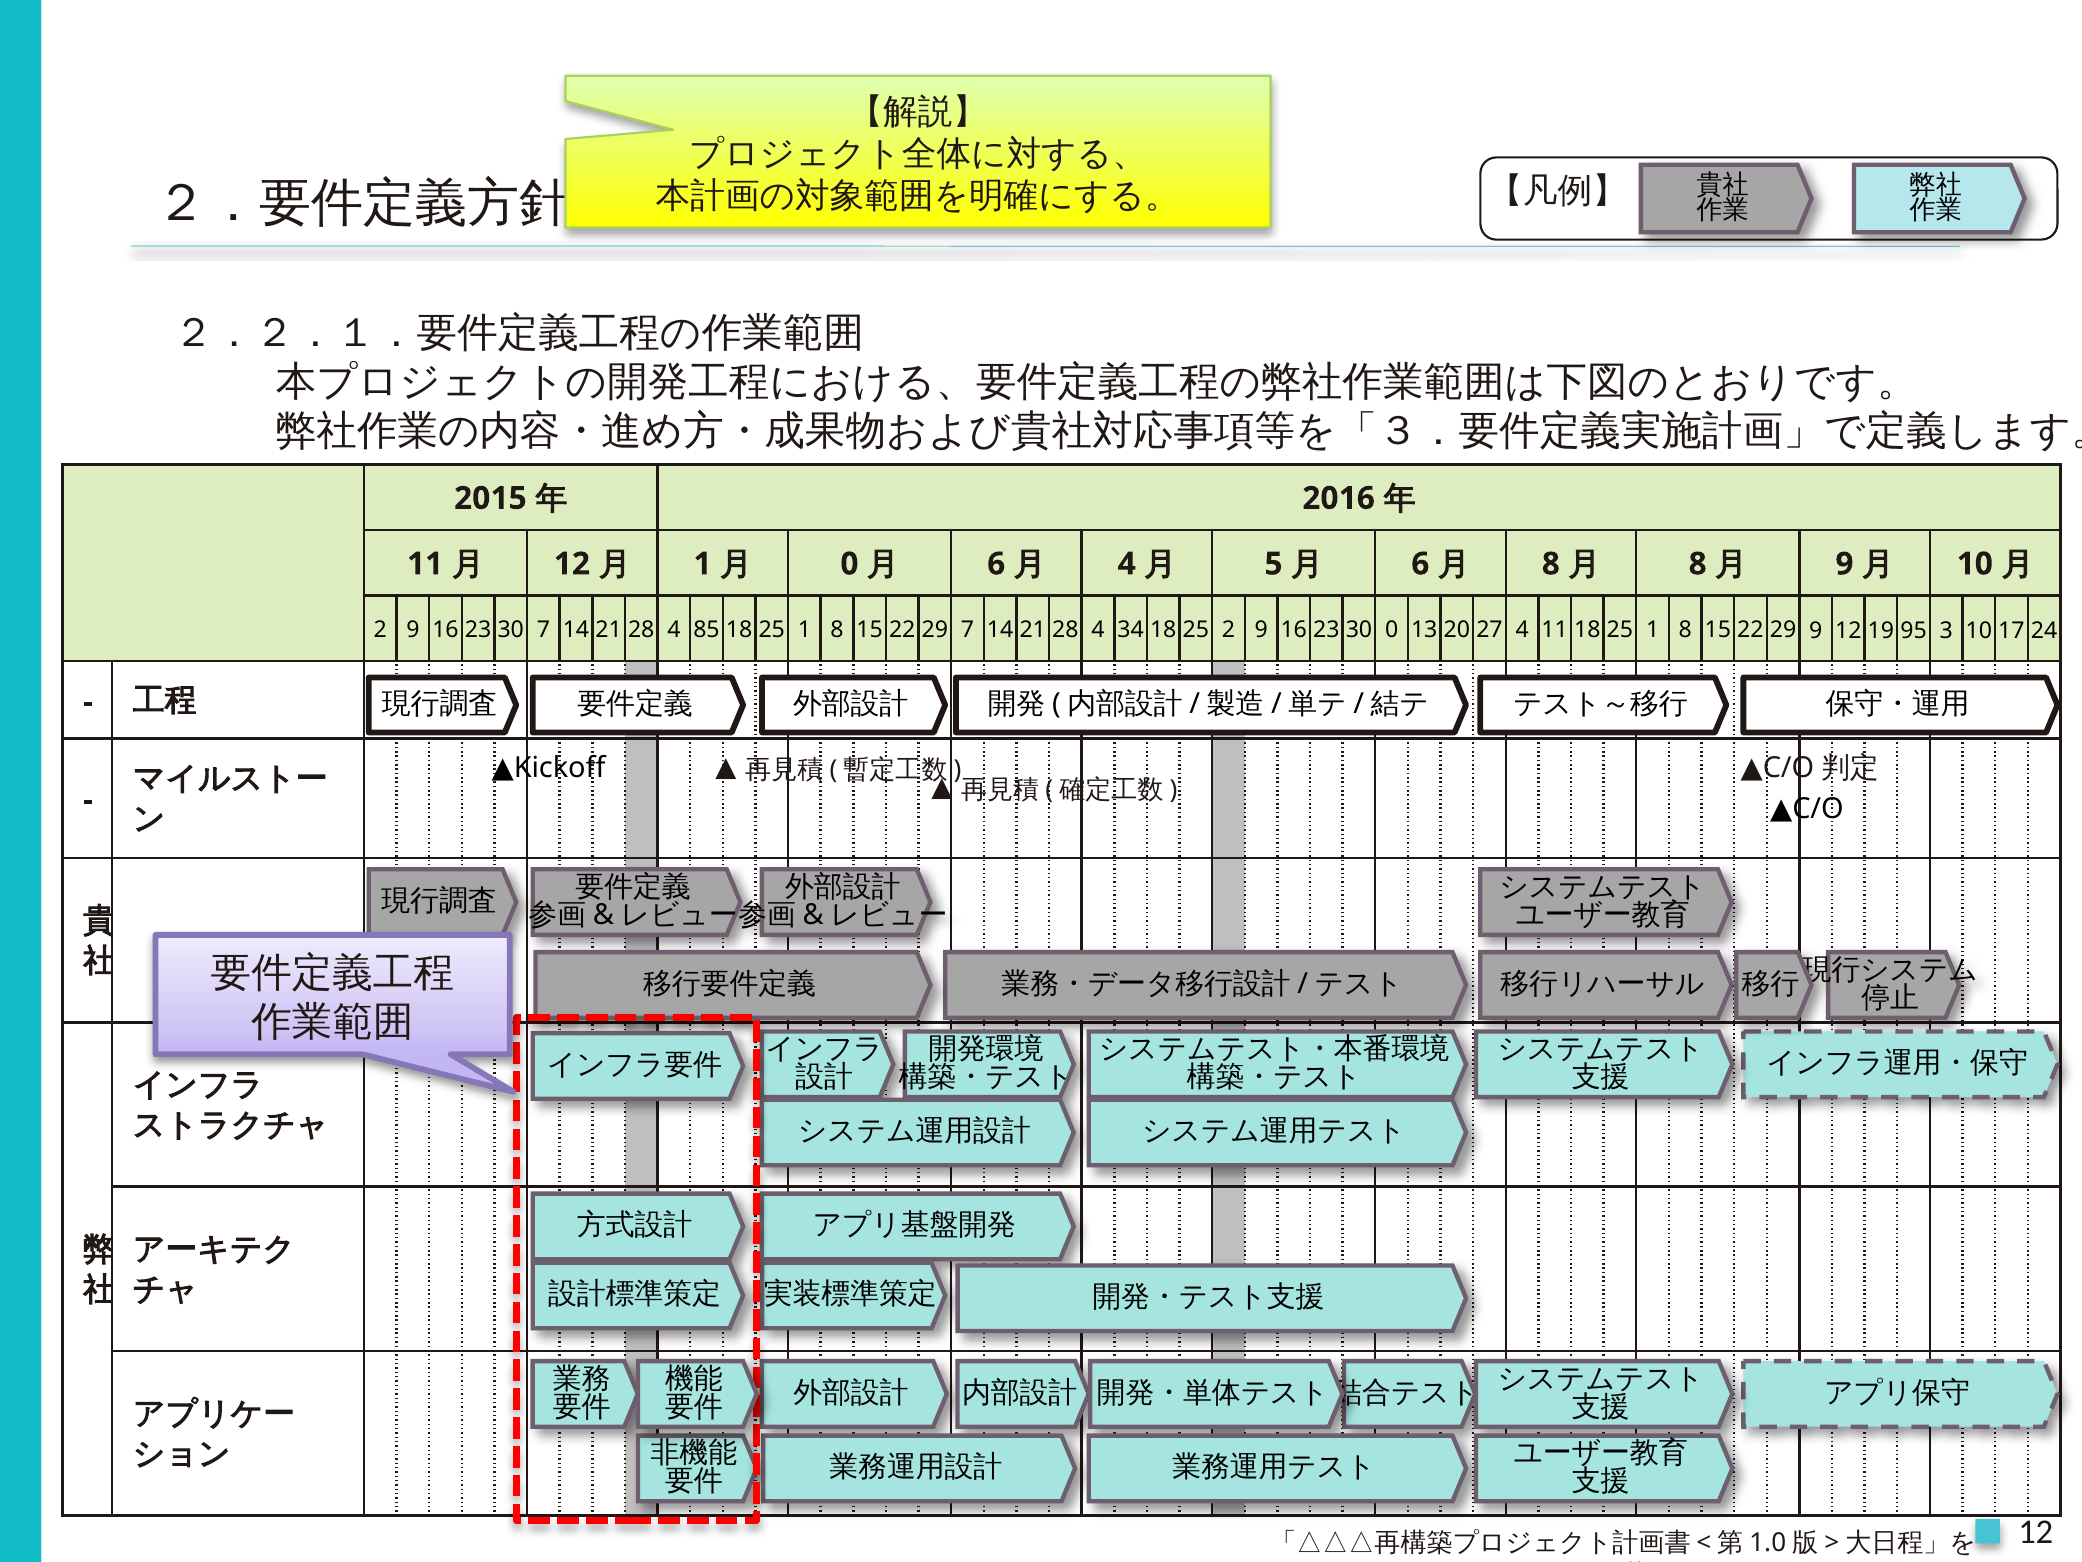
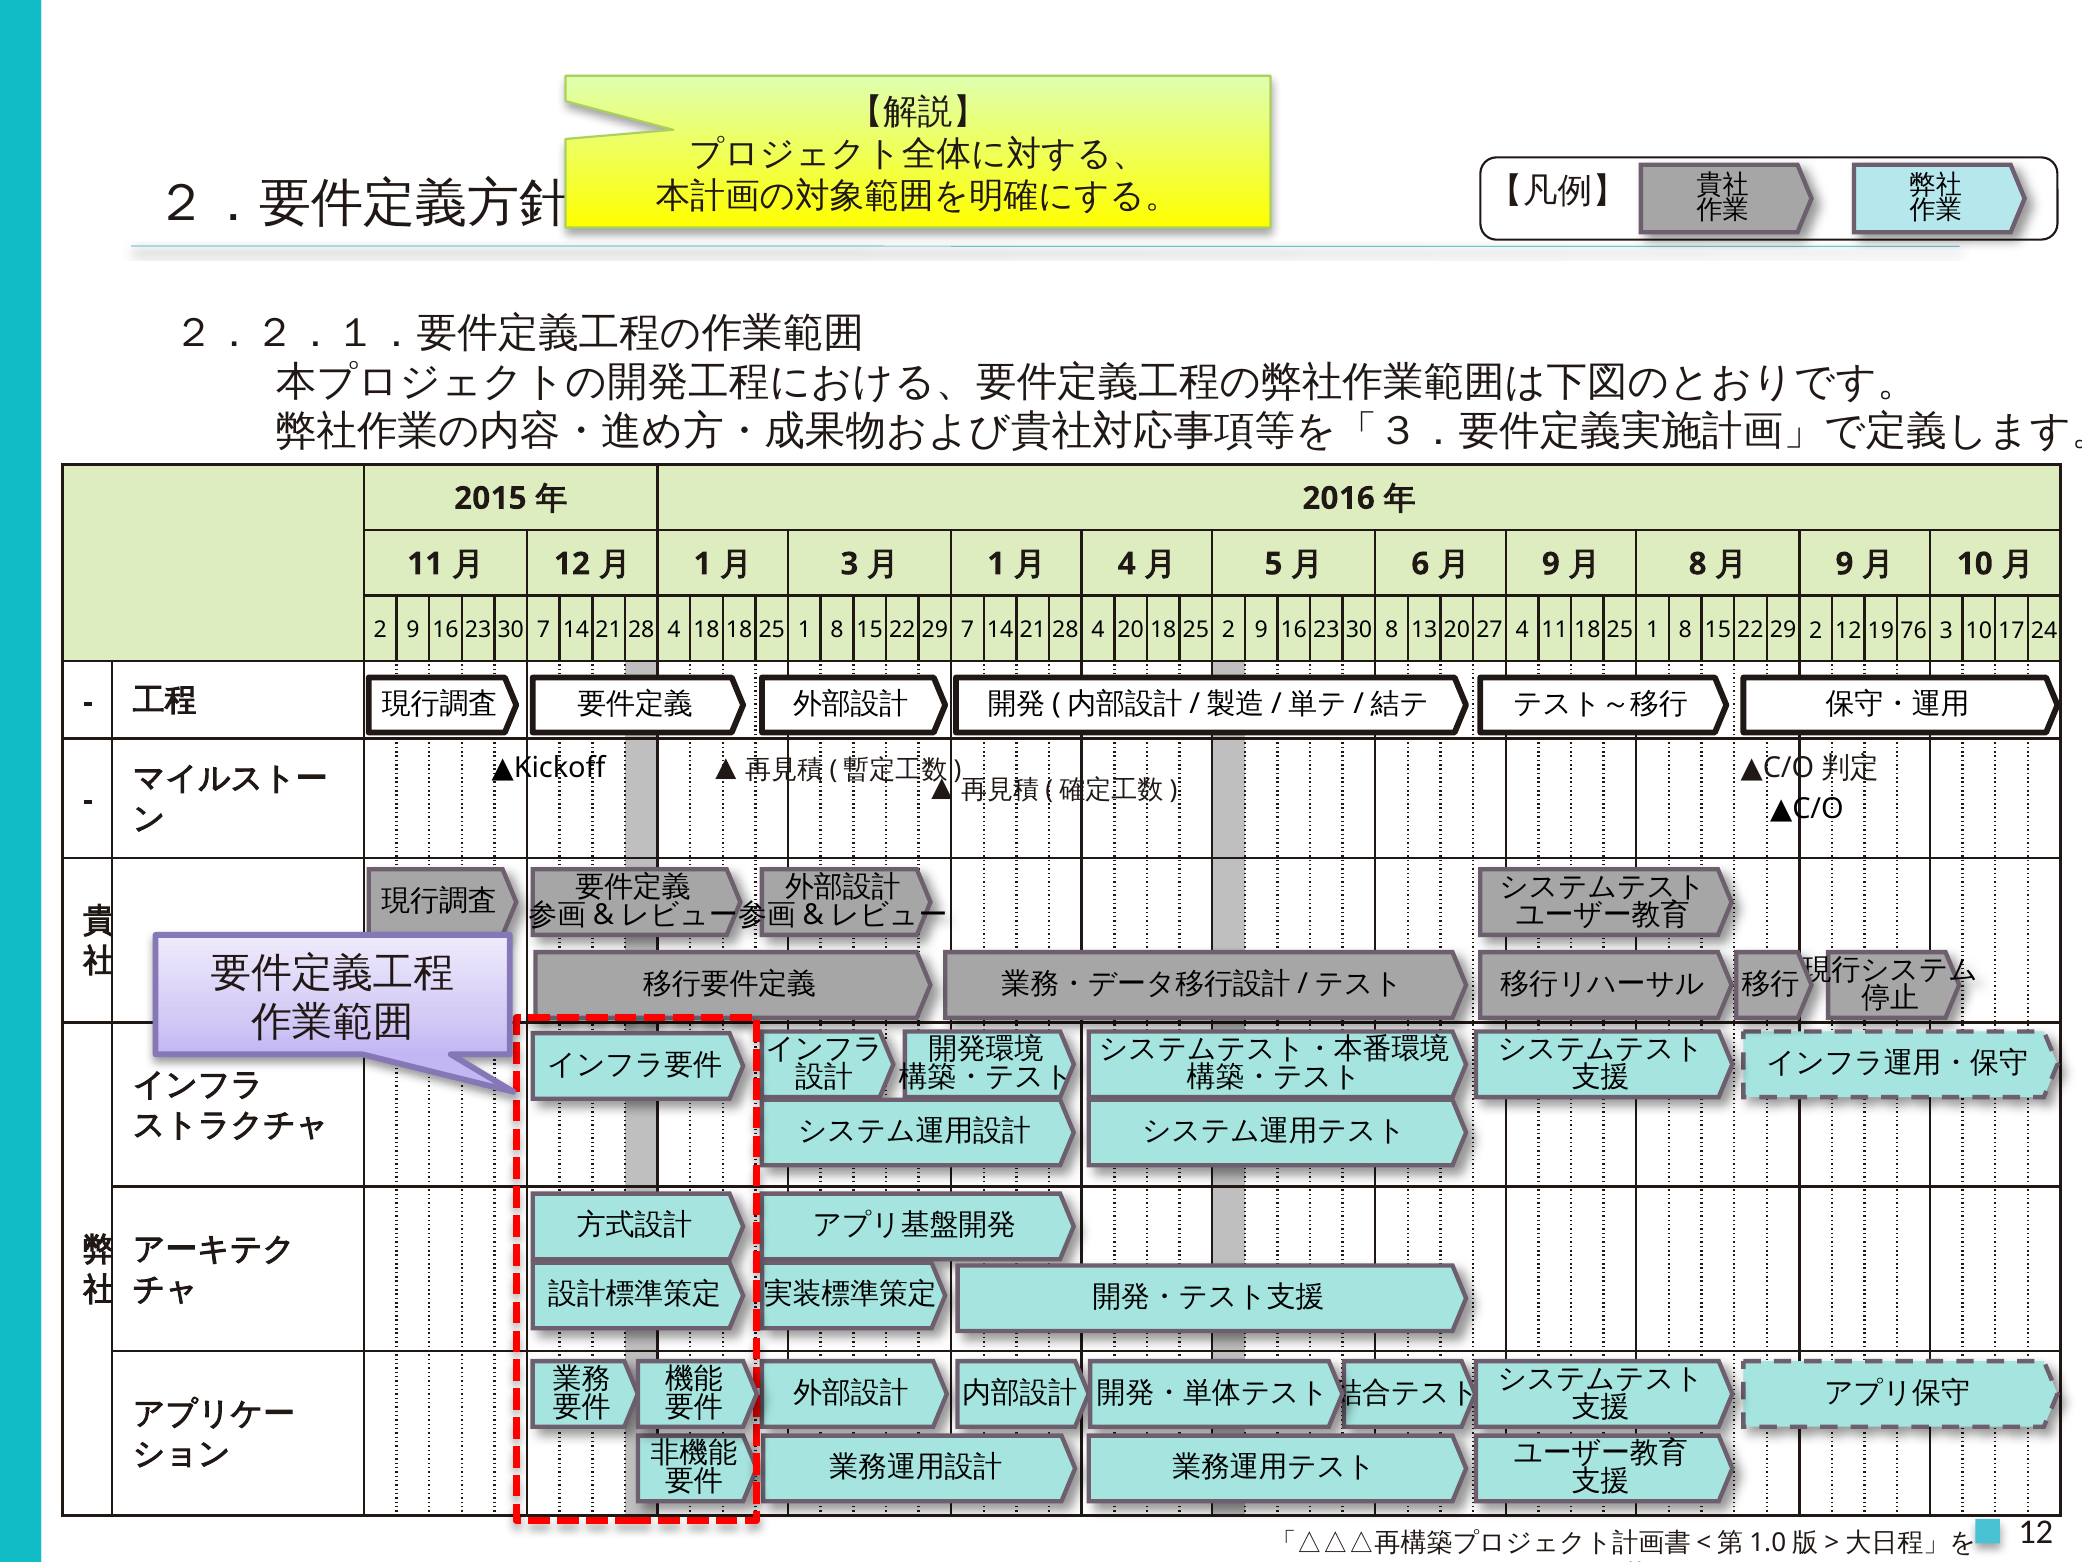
0: 0 -> 3 (849, 564)
6: 6 -> 1 (996, 564)
8: 8 -> 9 (1551, 564)
4 85: 85 -> 18 (706, 630)
4 34: 34 -> 20 (1131, 630)
30 0: 0 -> 8 (1392, 630)
29 9: 9 -> 2 (1816, 631)
95: 95 -> 76 (1914, 631)
